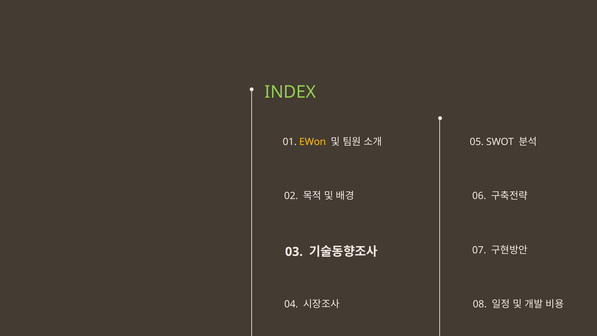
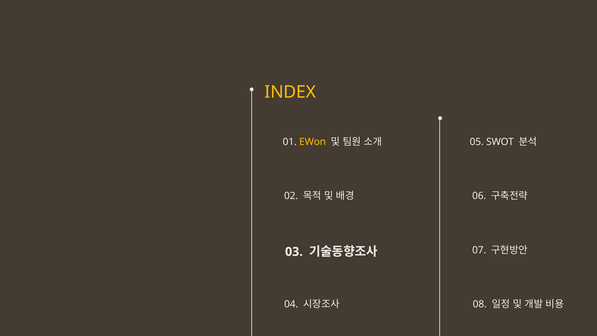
INDEX colour: light green -> yellow (290, 92)
